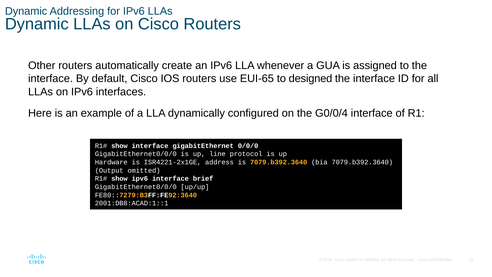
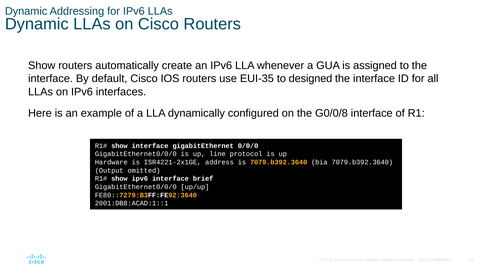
Other: Other -> Show (42, 65)
EUI-65: EUI-65 -> EUI-35 (257, 79)
G0/0/4: G0/0/4 -> G0/0/8 (331, 113)
